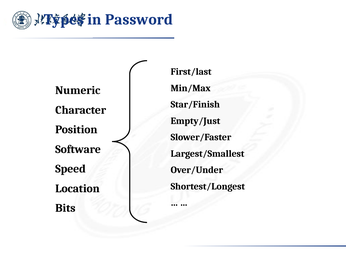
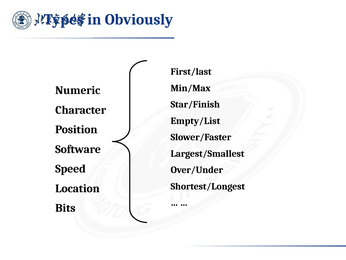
Password: Password -> Obviously (139, 20)
Empty/Just: Empty/Just -> Empty/List (195, 121)
